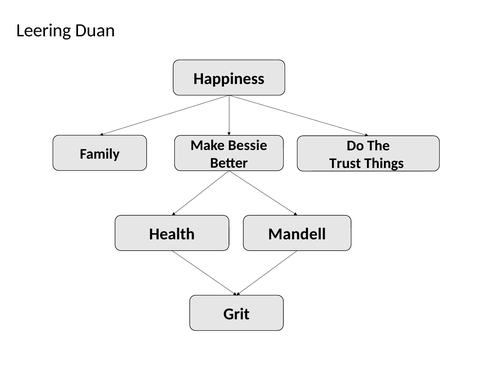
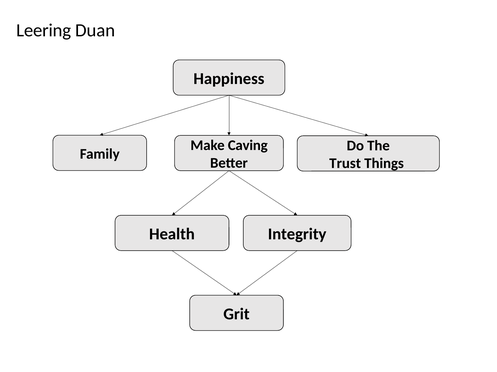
Bessie: Bessie -> Caving (248, 146)
Mandell: Mandell -> Integrity (297, 235)
